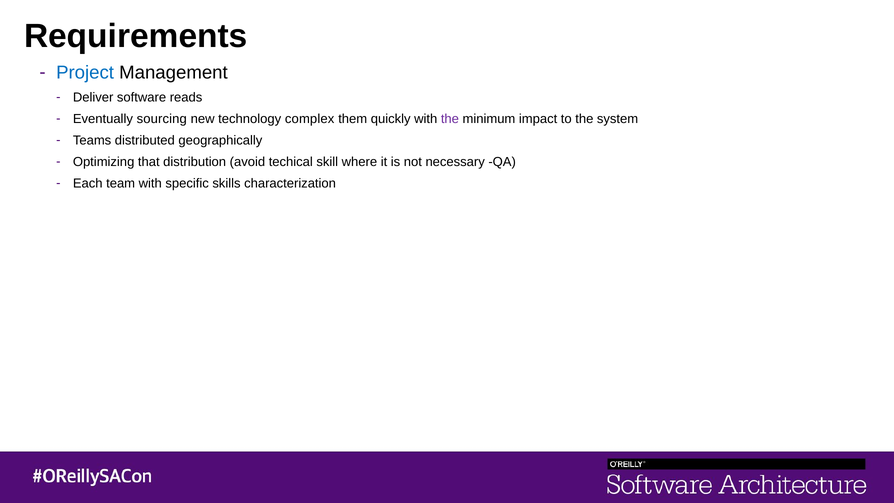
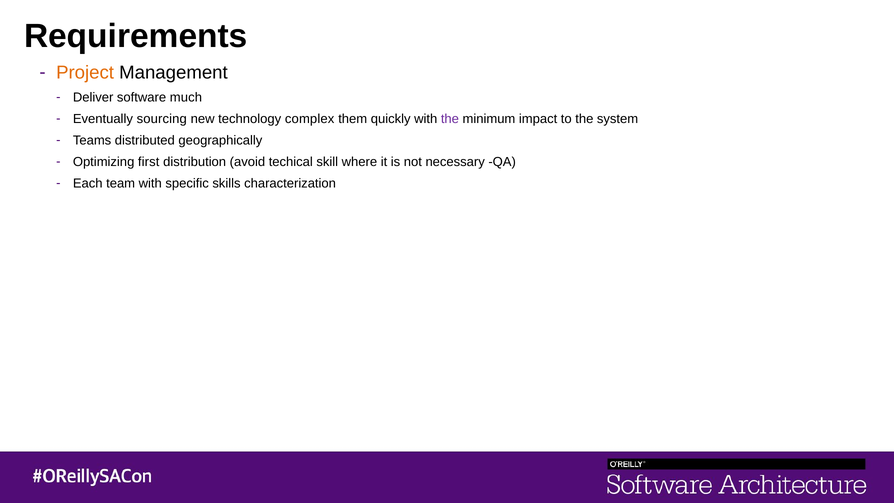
Project colour: blue -> orange (85, 73)
reads: reads -> much (186, 97)
that: that -> first (149, 162)
